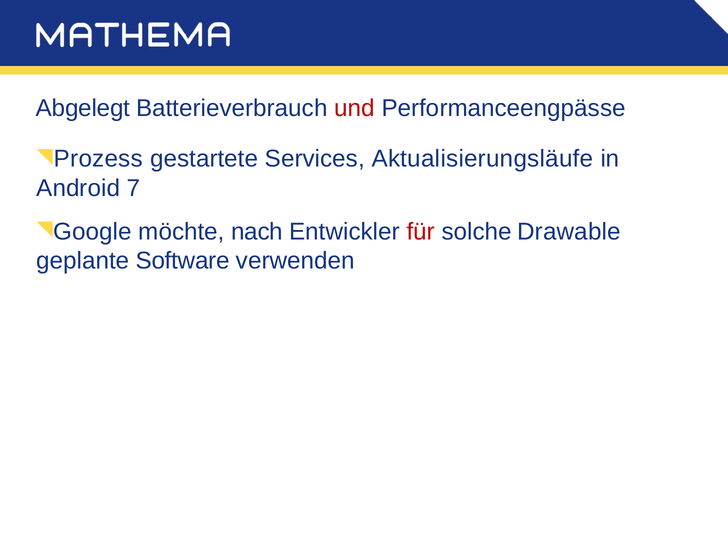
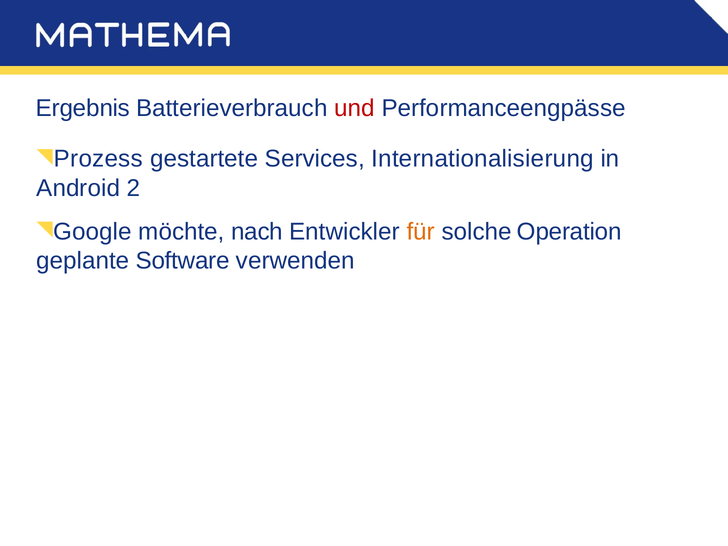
Abgelegt: Abgelegt -> Ergebnis (83, 108)
Aktualisierungsläufe: Aktualisierungsläufe -> Internationalisierung (483, 159)
7: 7 -> 2 (133, 188)
für colour: red -> orange (421, 232)
Drawable: Drawable -> Operation (569, 232)
